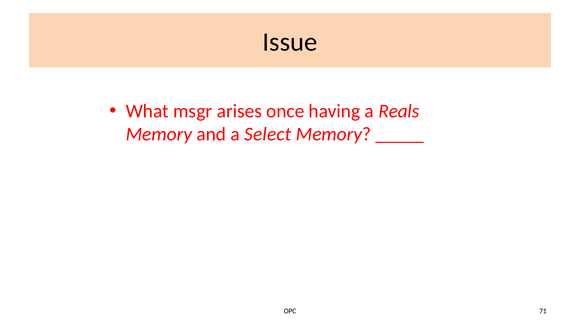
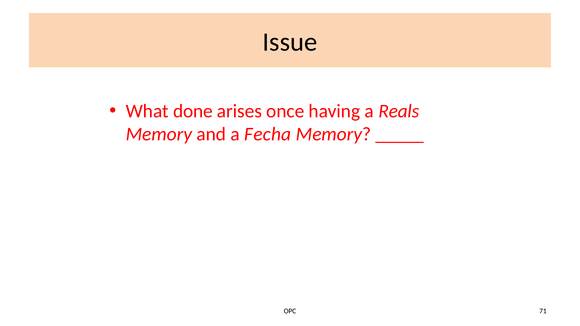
msgr: msgr -> done (193, 111)
Select: Select -> Fecha (268, 134)
